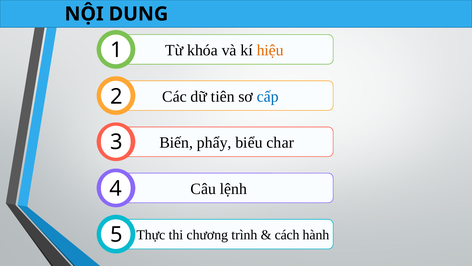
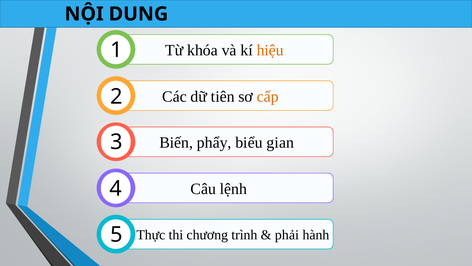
cấp colour: blue -> orange (268, 96)
char: char -> gian (280, 142)
cách: cách -> phải (287, 235)
